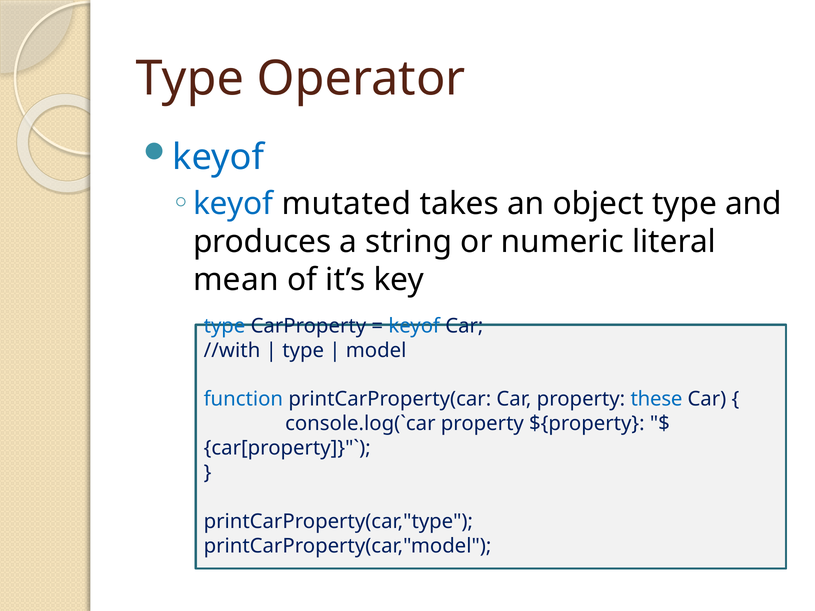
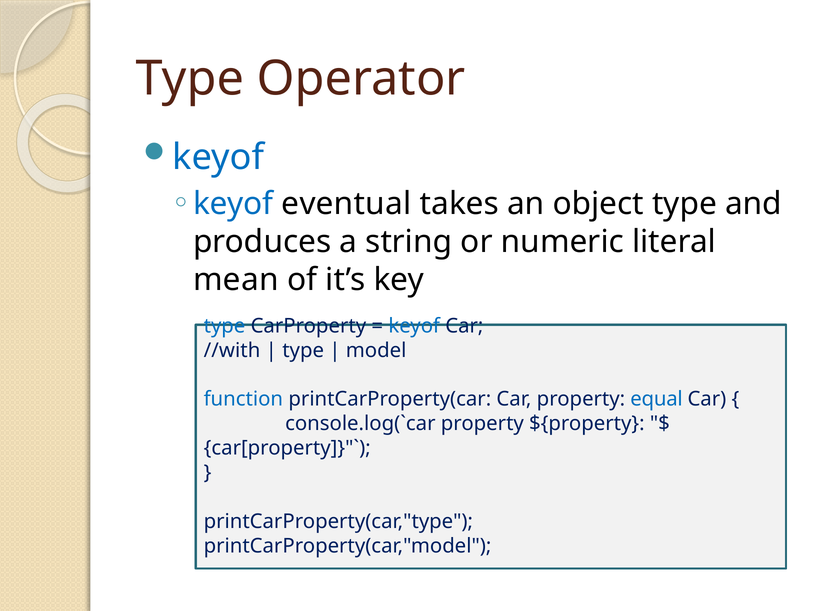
mutated: mutated -> eventual (346, 204)
these: these -> equal (657, 399)
